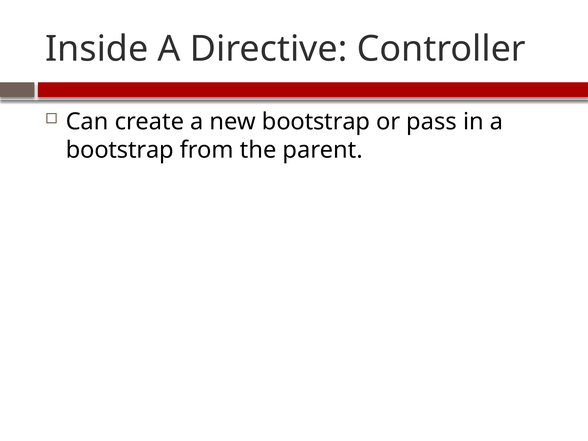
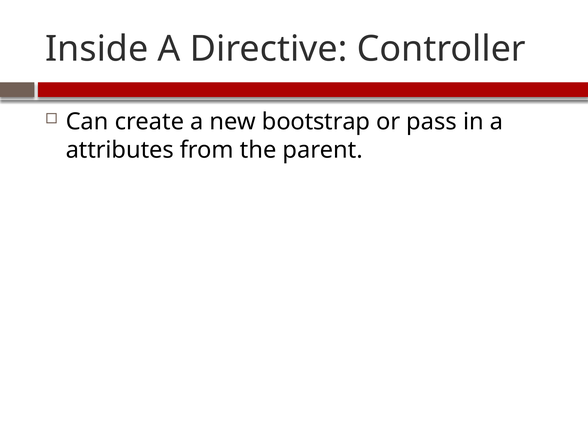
bootstrap: bootstrap -> attributes (120, 150)
